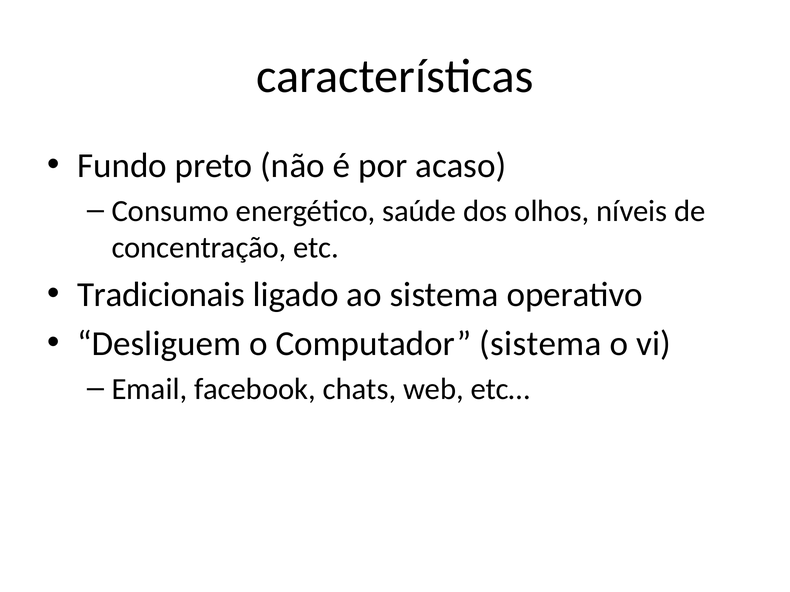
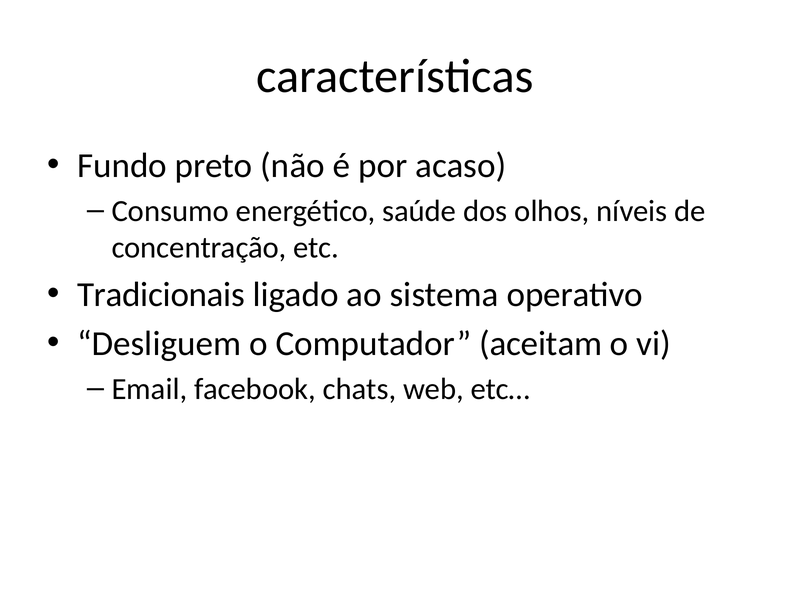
Computador sistema: sistema -> aceitam (541, 344)
